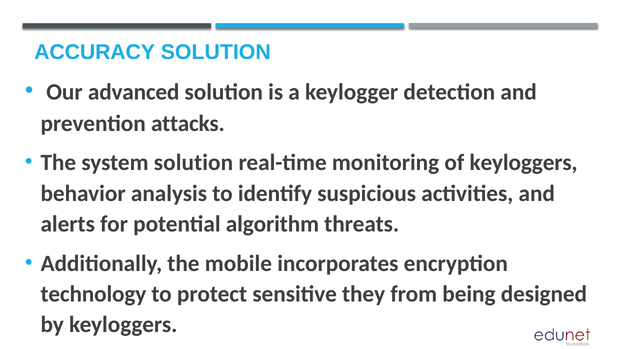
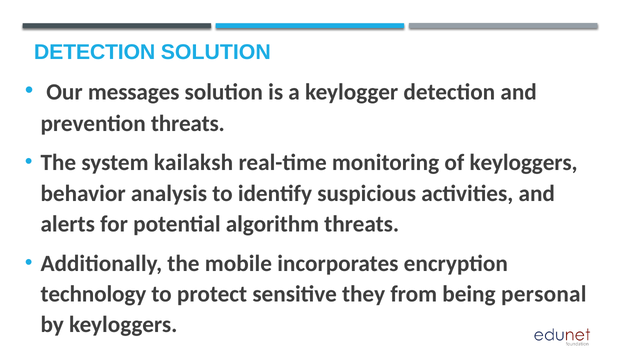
ACCURACY: ACCURACY -> DETECTION (95, 52)
advanced: advanced -> messages (134, 92)
prevention attacks: attacks -> threats (188, 123)
system solution: solution -> kailaksh (193, 163)
designed: designed -> personal (544, 294)
